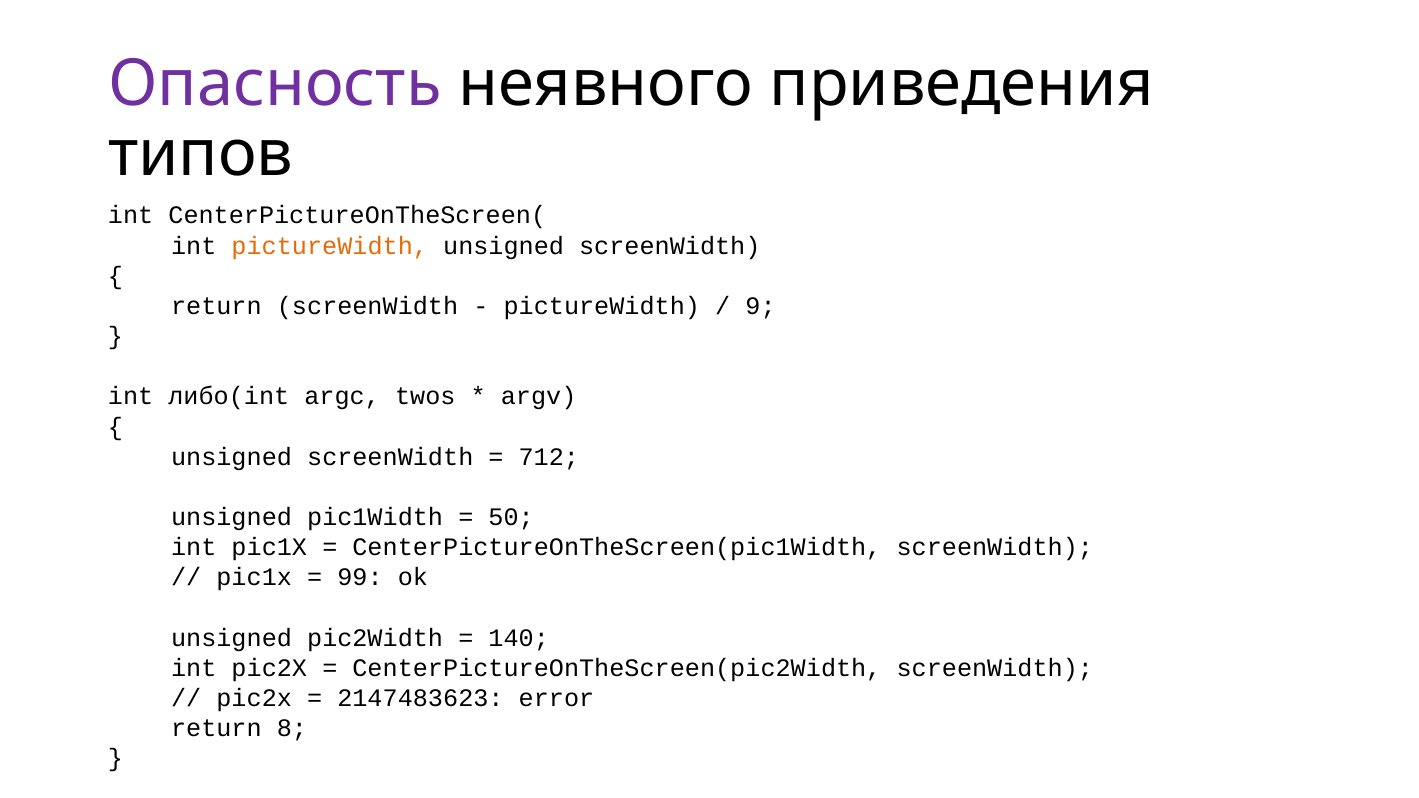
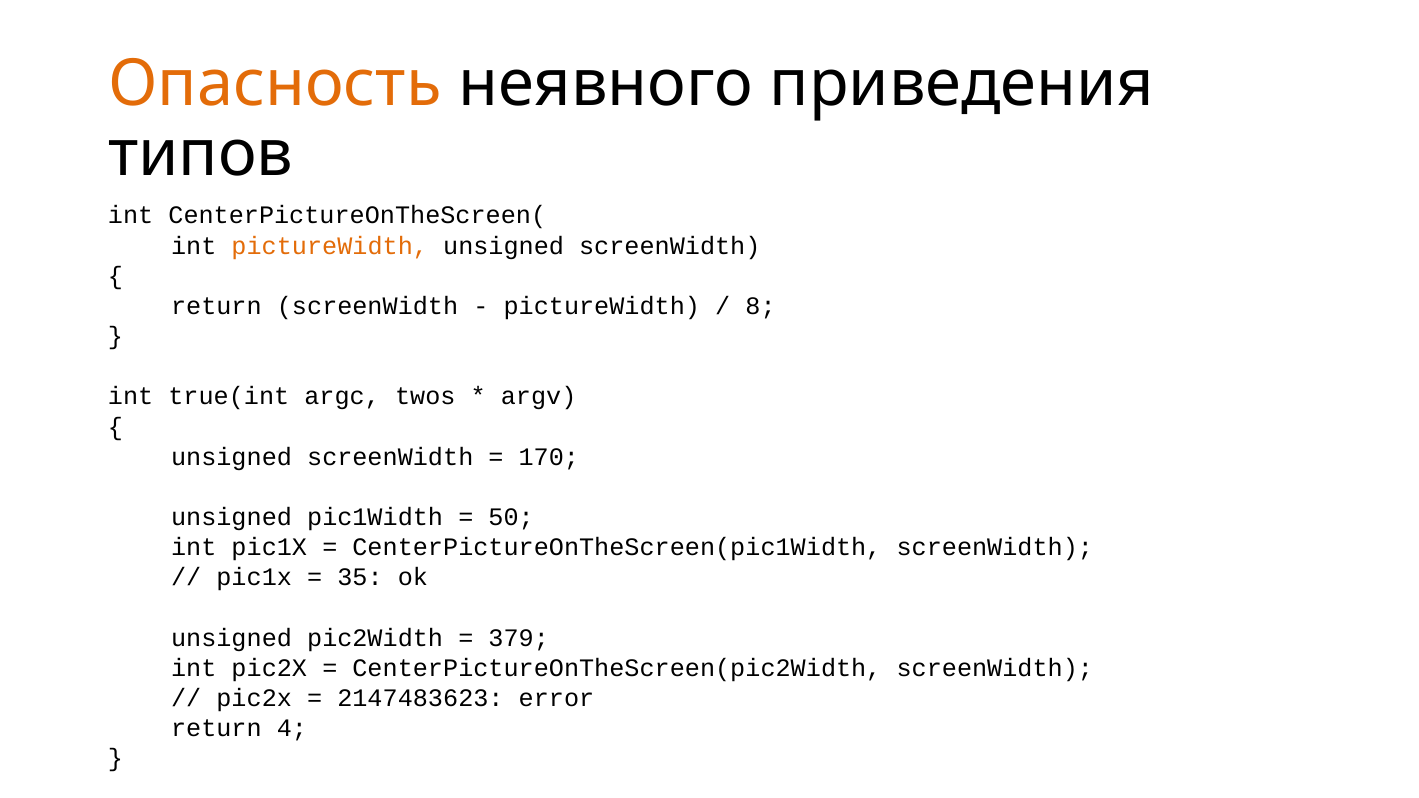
Опасность colour: purple -> orange (275, 84)
9: 9 -> 8 (761, 306)
либо(int: либо(int -> true(int (229, 397)
712: 712 -> 170 (549, 457)
99: 99 -> 35 (360, 578)
140: 140 -> 379 (519, 638)
8: 8 -> 4 (292, 729)
